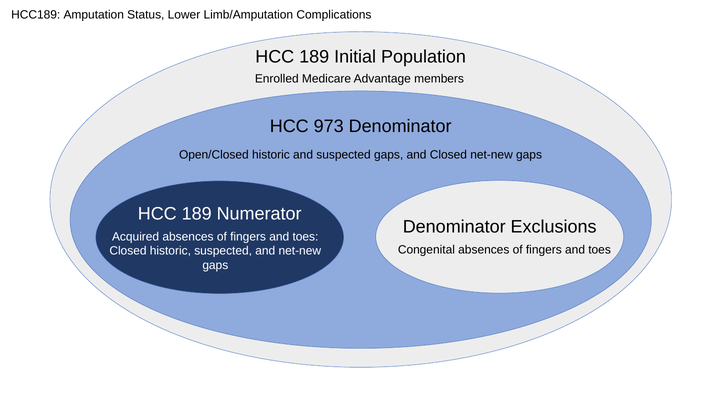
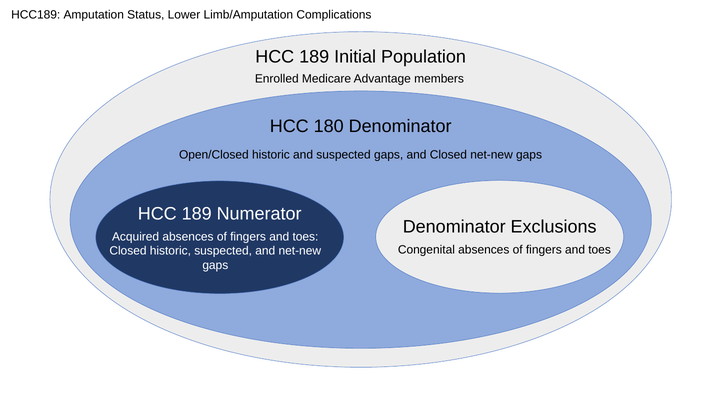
973: 973 -> 180 (329, 126)
